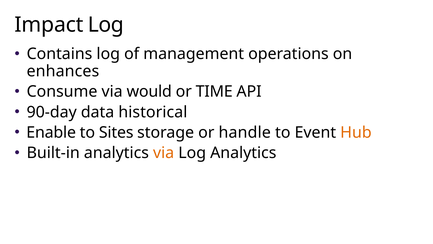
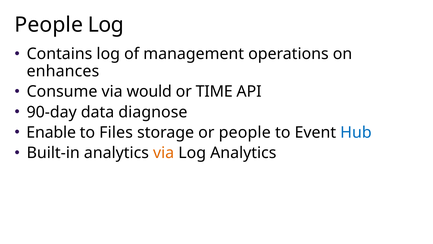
Impact: Impact -> People (49, 25)
historical: historical -> diagnose (153, 112)
Sites: Sites -> Files (116, 132)
or handle: handle -> people (245, 132)
Hub colour: orange -> blue (356, 132)
